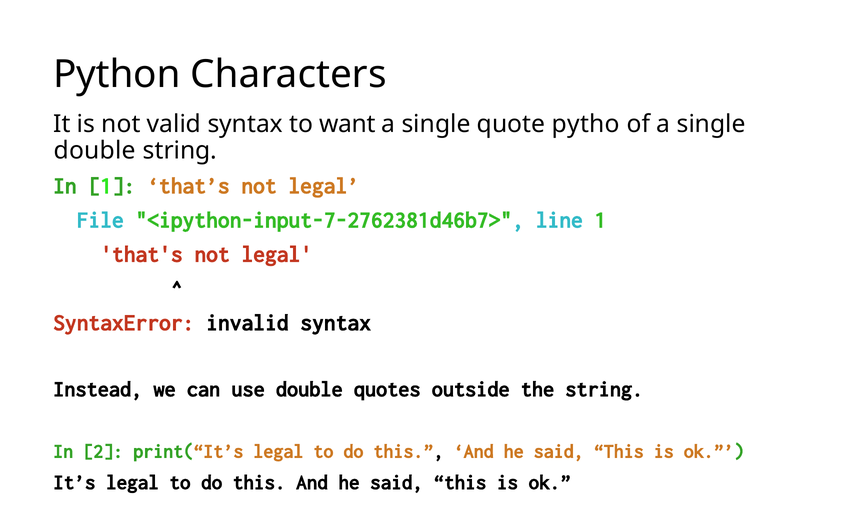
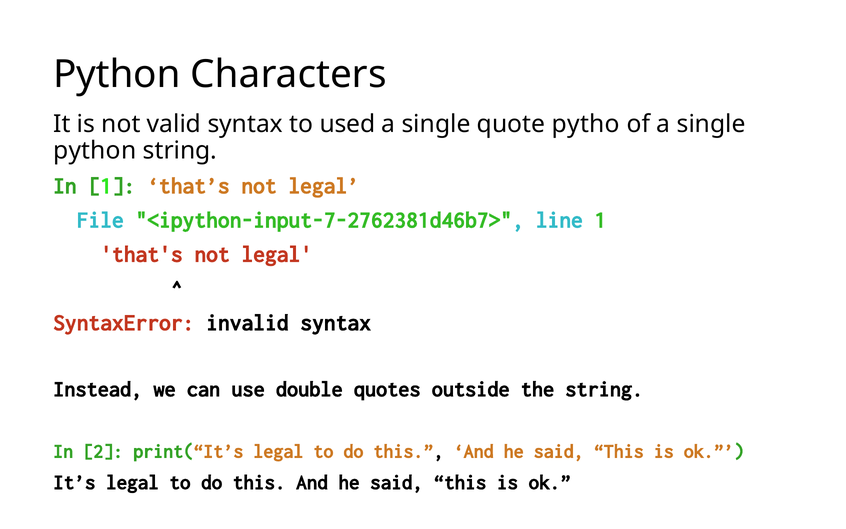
want: want -> used (347, 124)
double: double -> python (95, 151)
